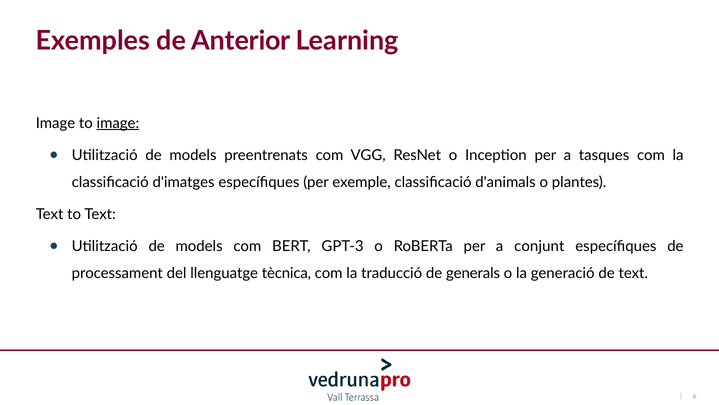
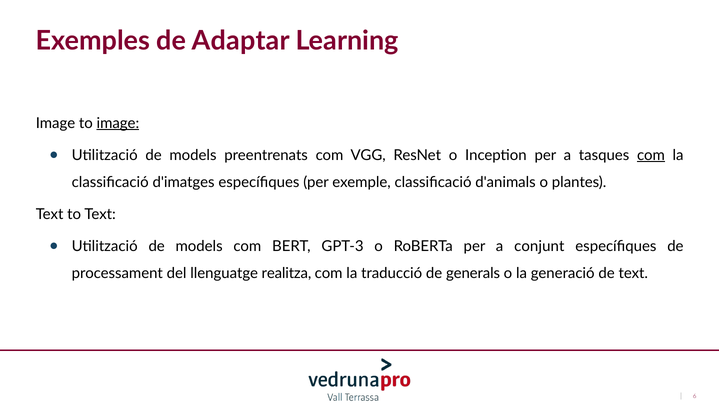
Anterior: Anterior -> Adaptar (241, 41)
com underline: none -> present (651, 155)
tècnica: tècnica -> realitza (286, 273)
